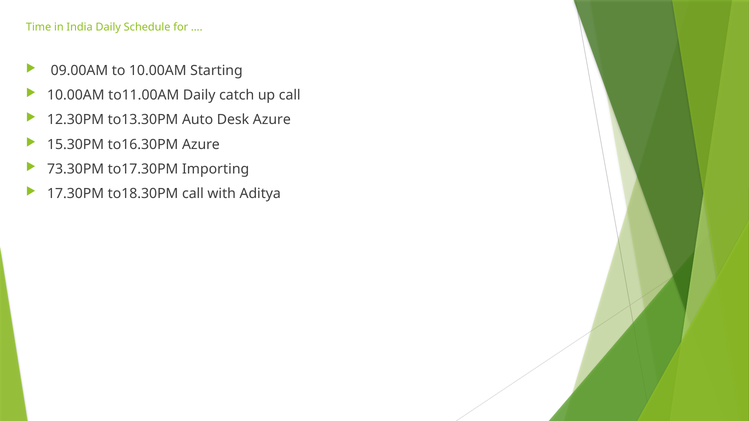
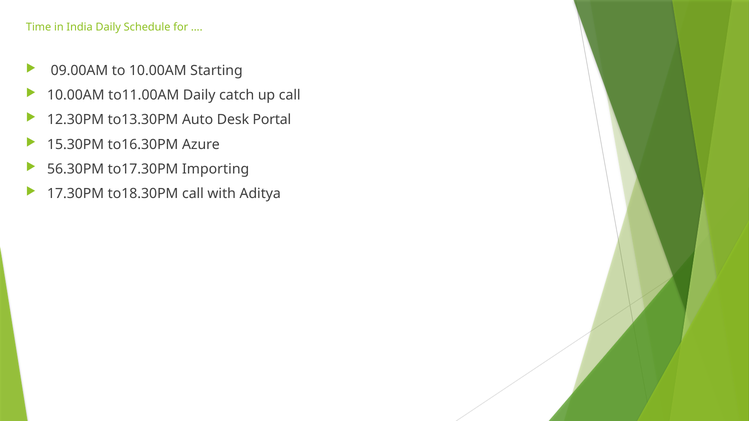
Desk Azure: Azure -> Portal (272, 120)
73.30PM: 73.30PM -> 56.30PM (76, 169)
